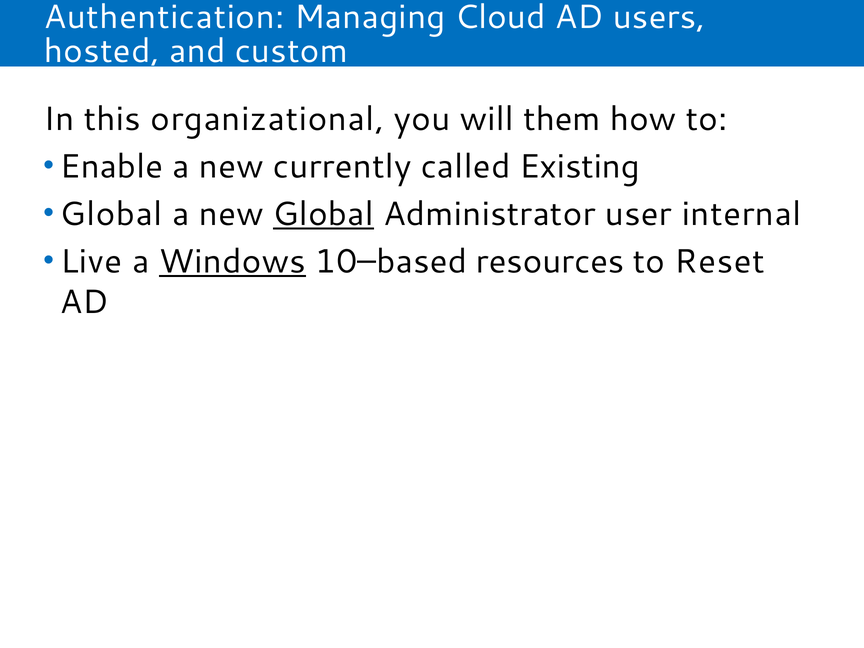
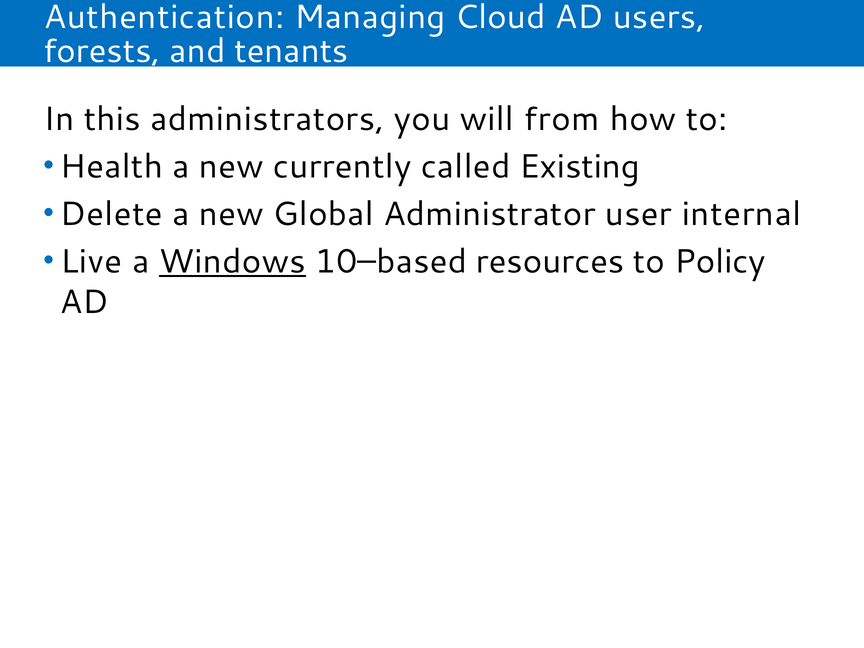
hosted: hosted -> forests (102, 51)
custom: custom -> tenants (291, 51)
organizational: organizational -> administrators (267, 119)
them: them -> from (562, 119)
Enable: Enable -> Health (111, 167)
Global: Global -> Delete (111, 214)
Global underline: present -> none (323, 214)
Reset: Reset -> Policy (720, 262)
